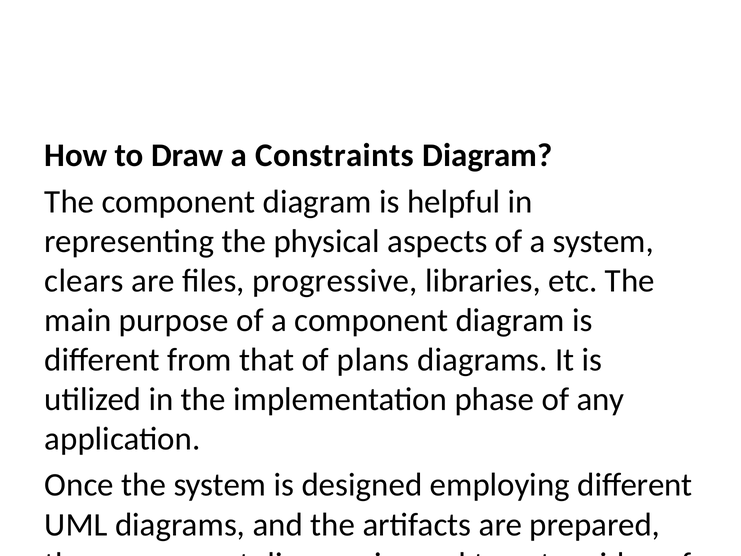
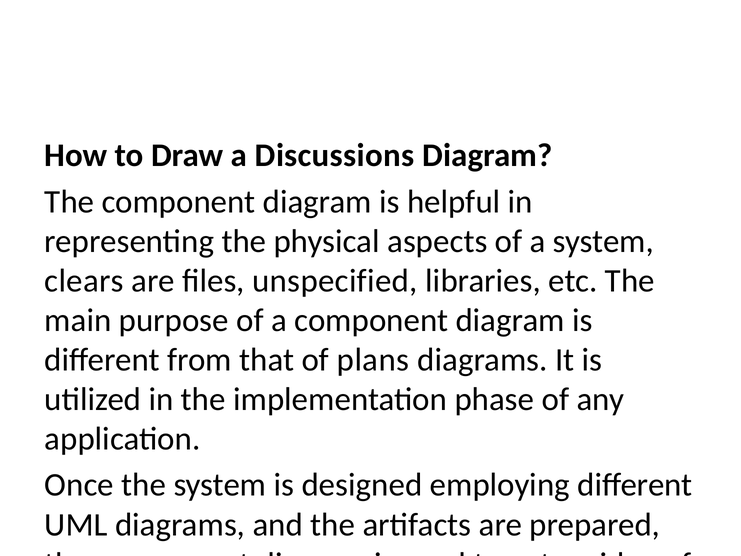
Constraints: Constraints -> Discussions (335, 155)
progressive: progressive -> unspecified (335, 281)
